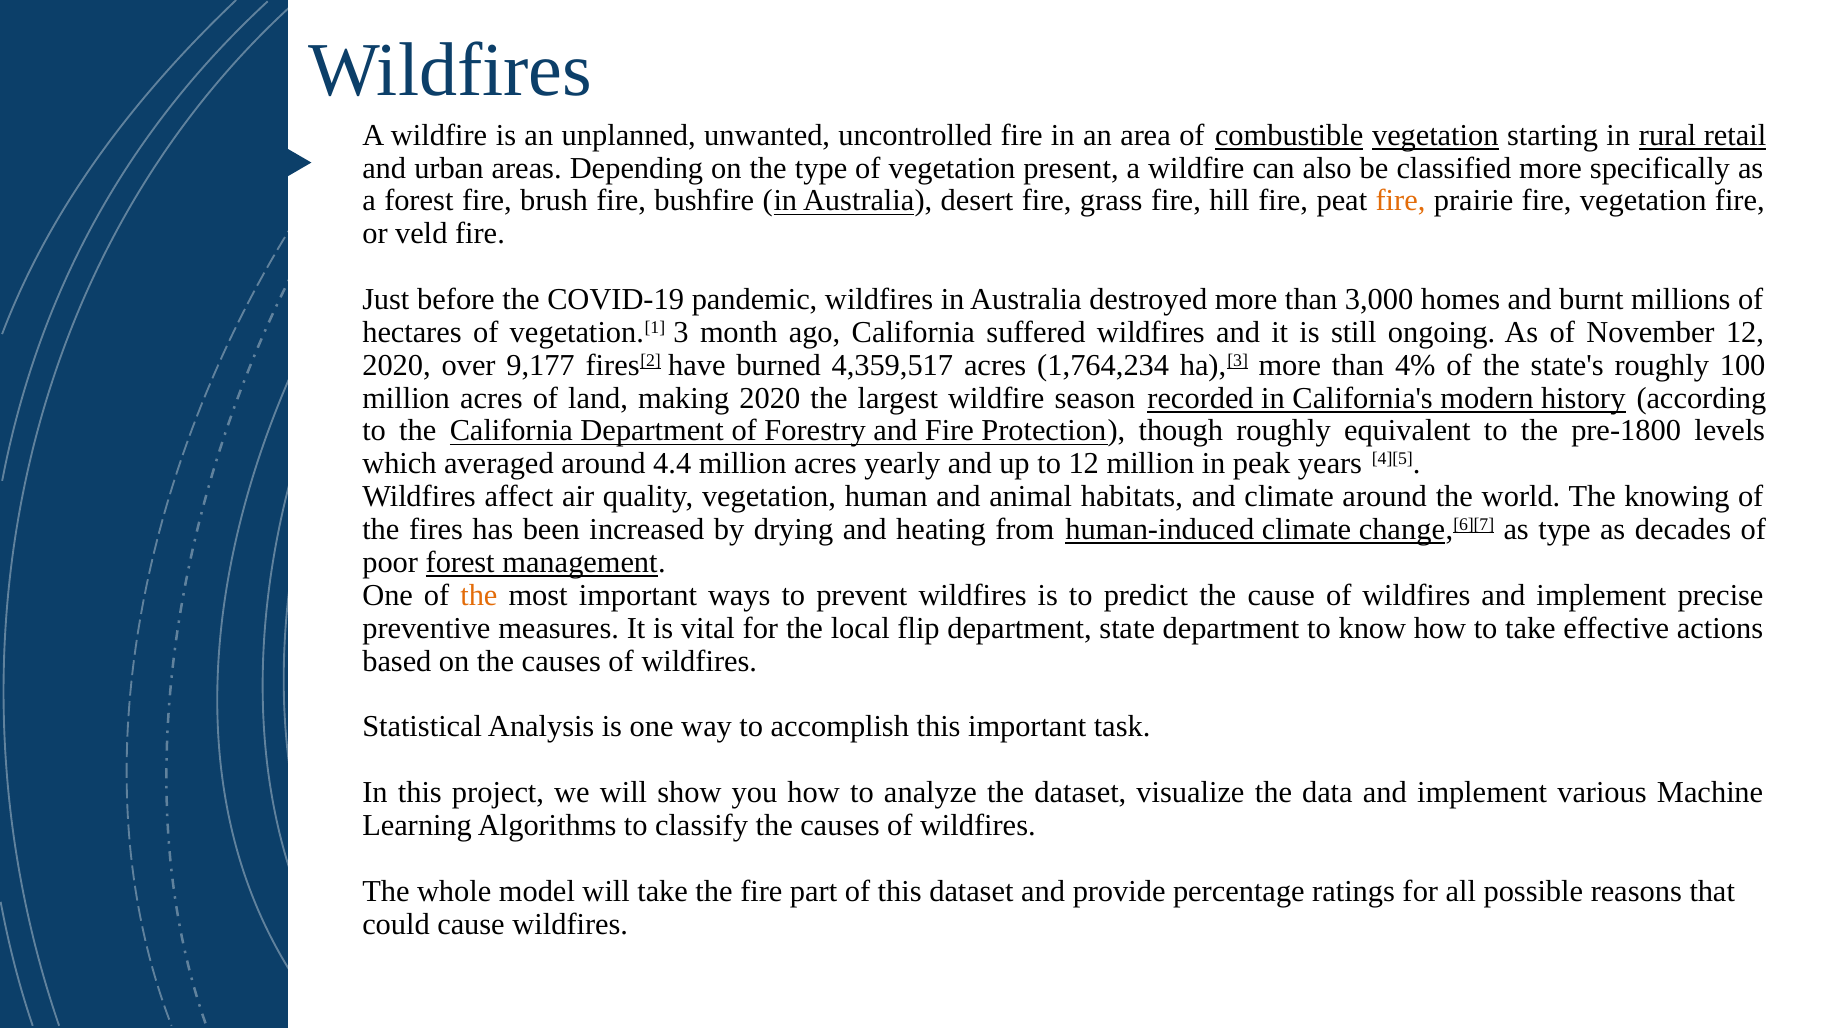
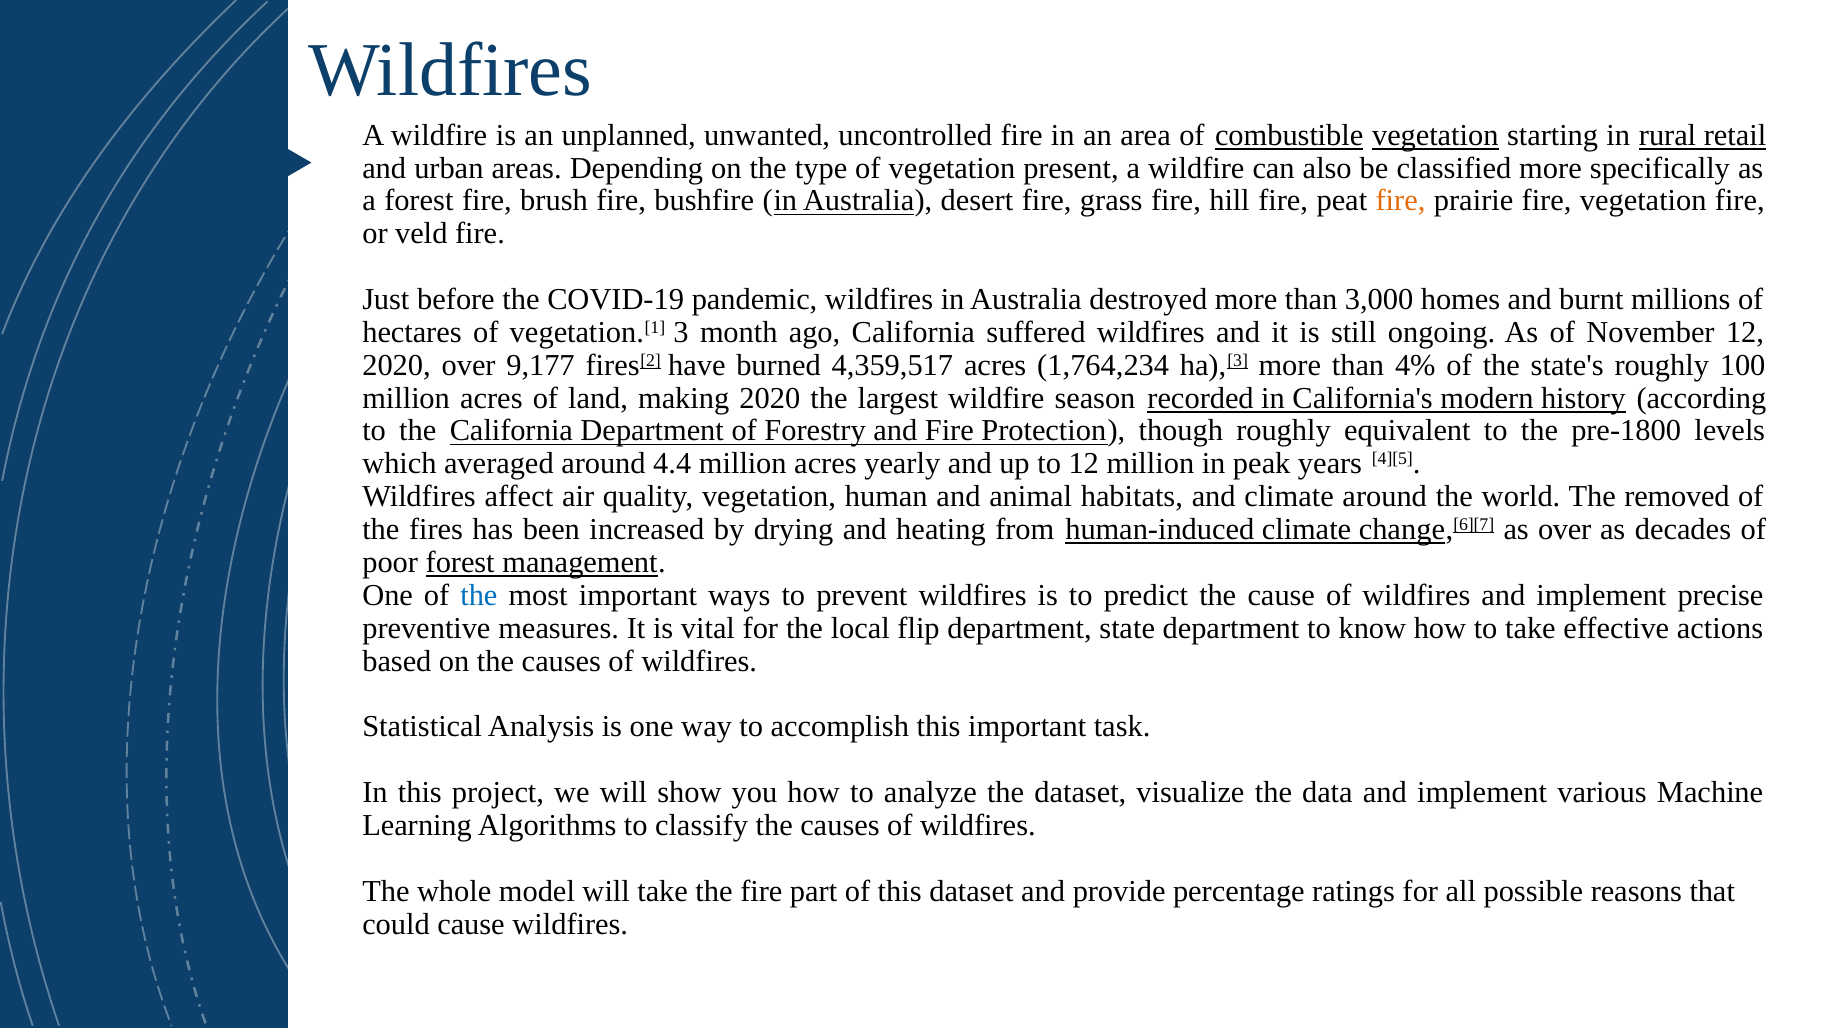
knowing: knowing -> removed (1677, 497)
as type: type -> over (1565, 530)
the colour: orange -> blue (479, 595)
